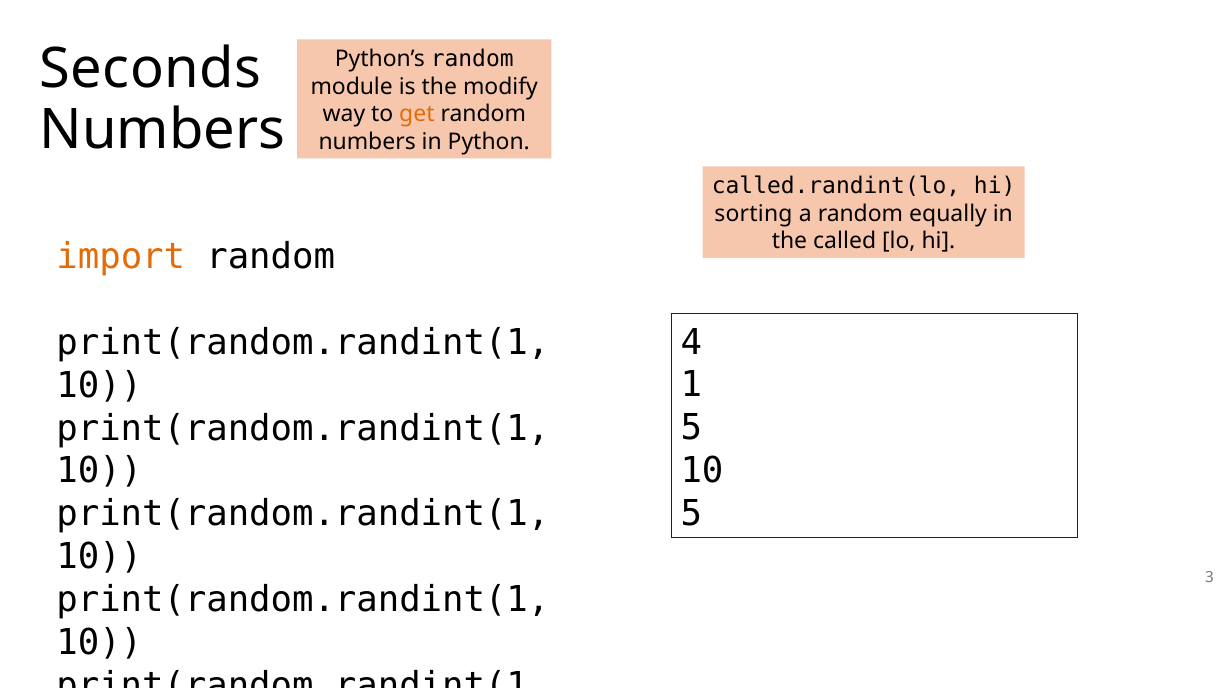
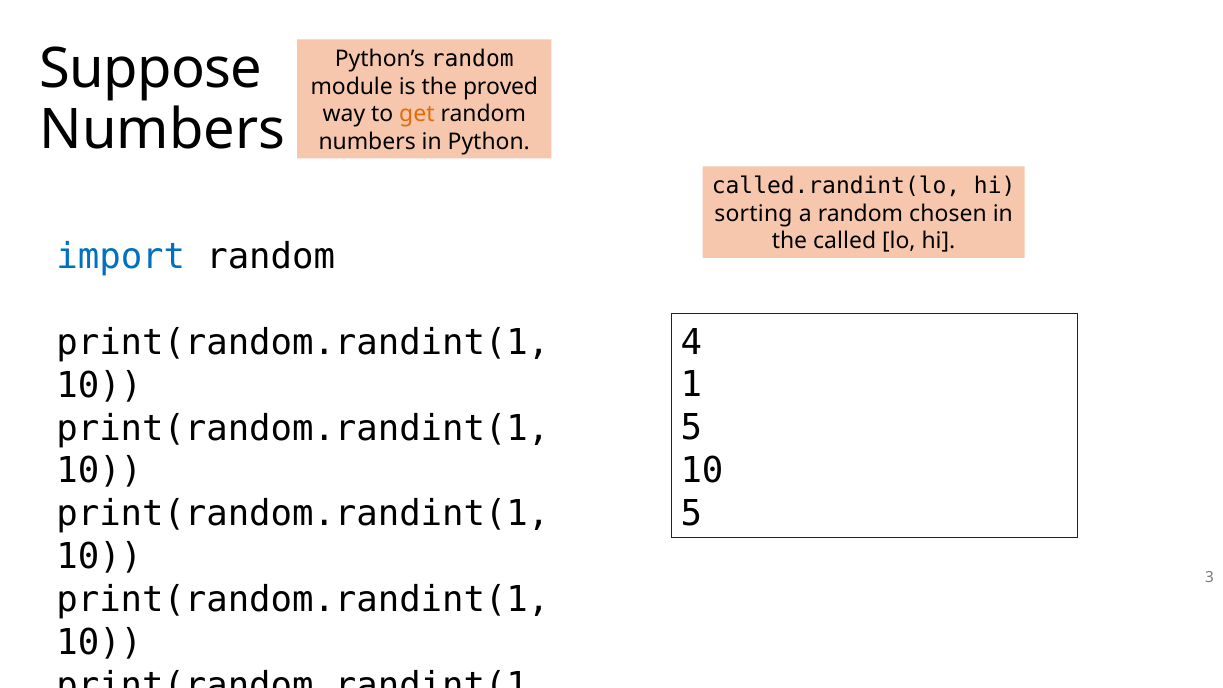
Seconds: Seconds -> Suppose (151, 69)
modify: modify -> proved (501, 87)
equally: equally -> chosen (948, 214)
import colour: orange -> blue (121, 257)
